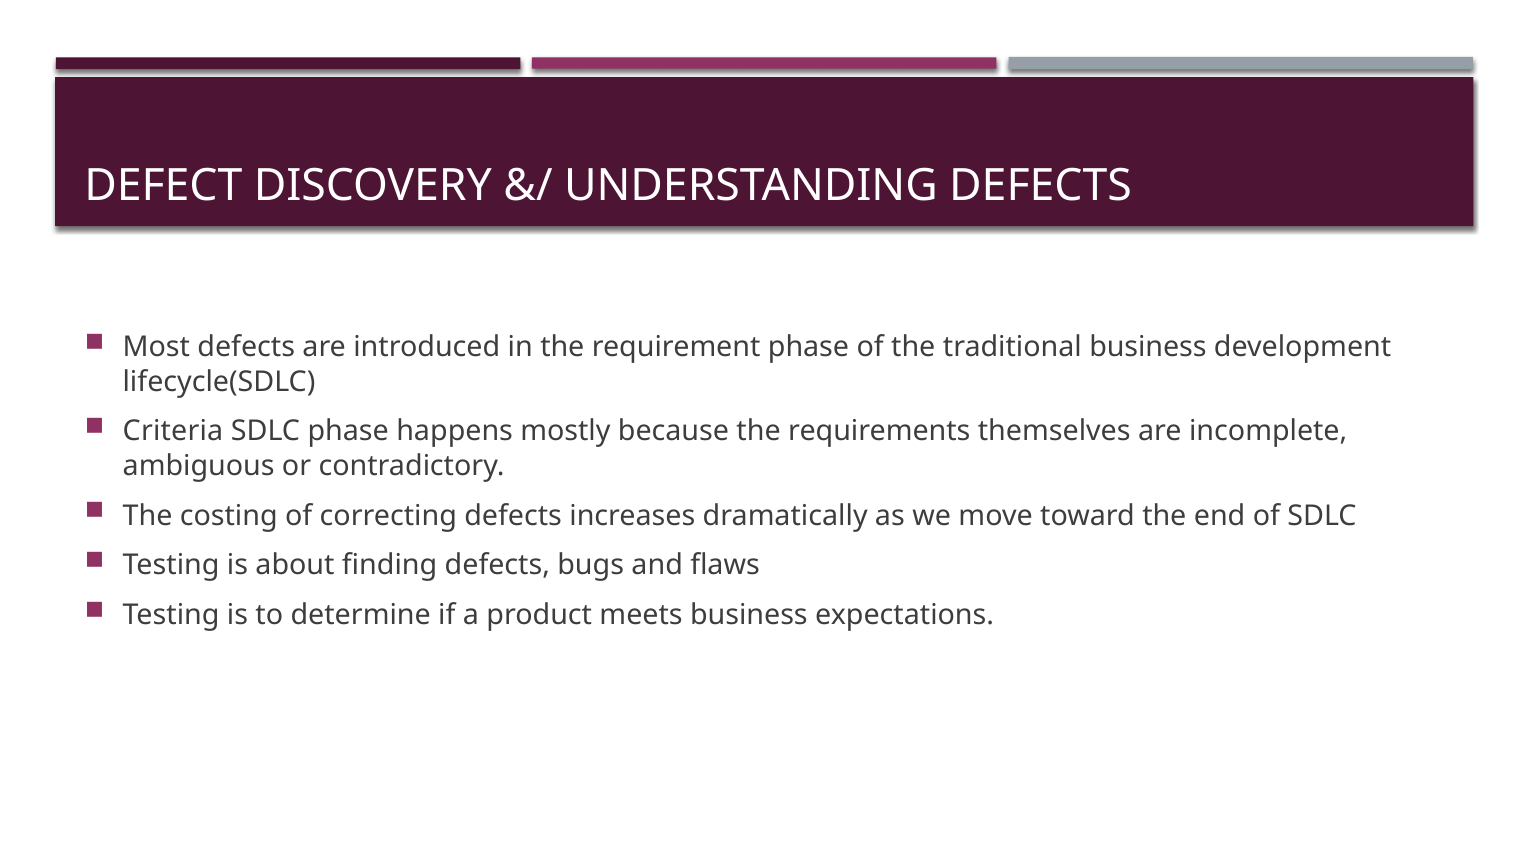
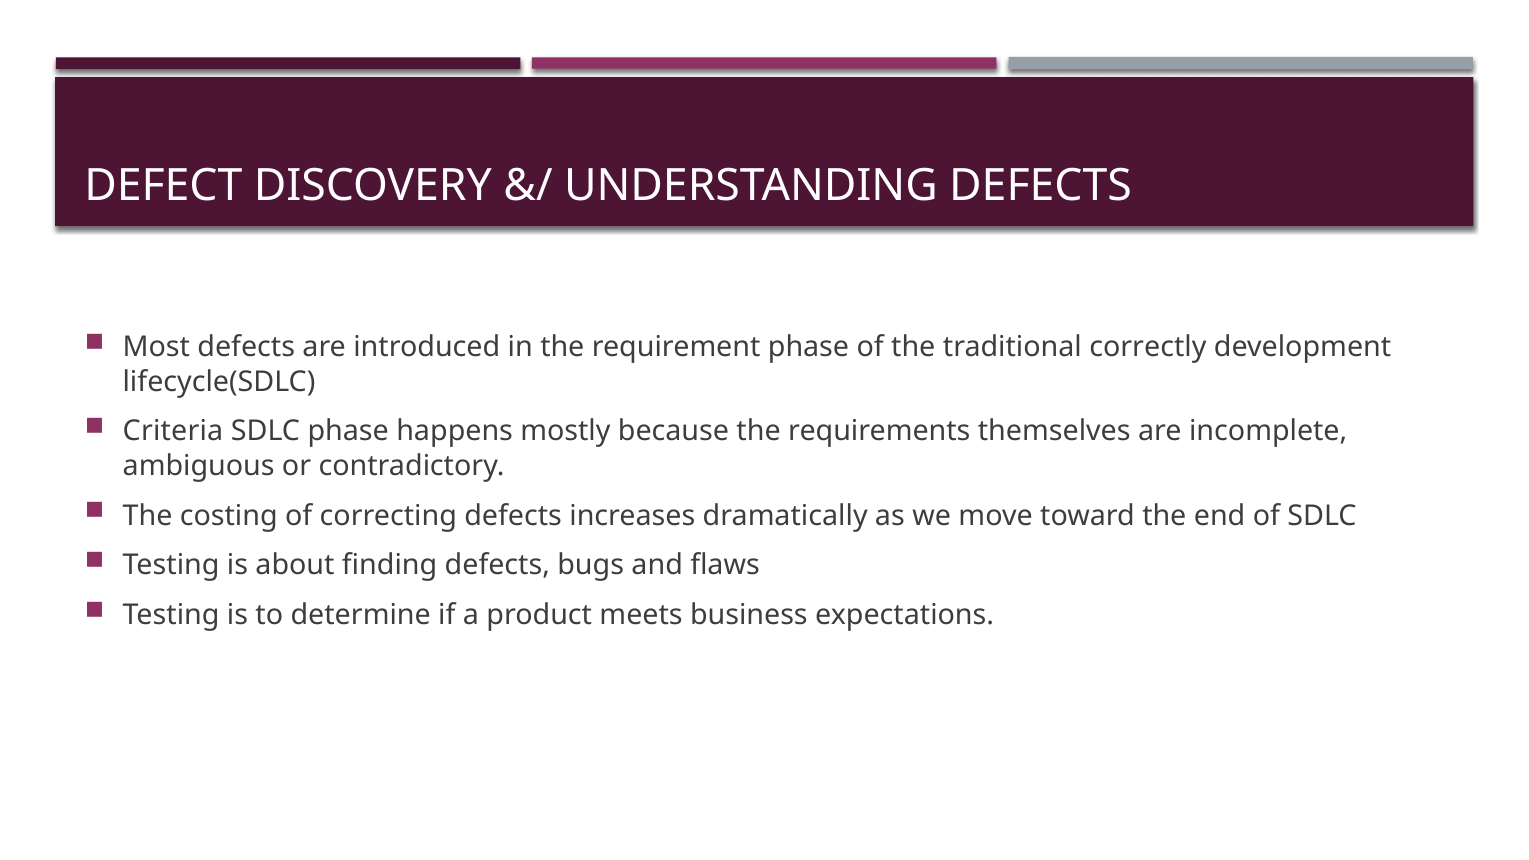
traditional business: business -> correctly (1148, 347)
